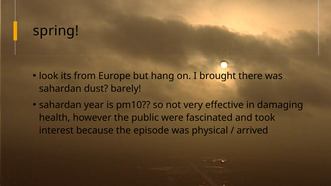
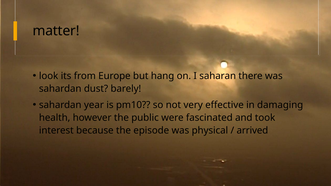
spring: spring -> matter (56, 31)
brought: brought -> saharan (218, 76)
